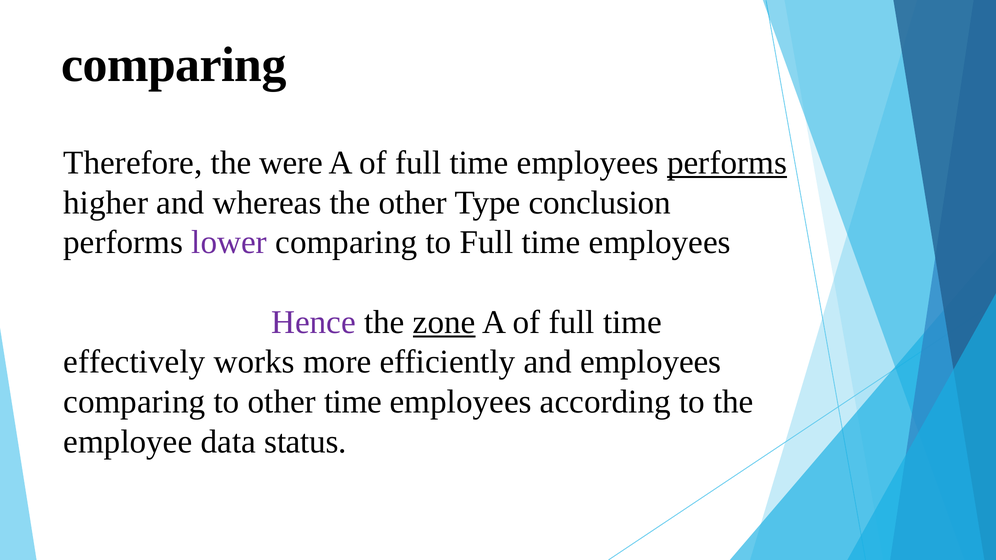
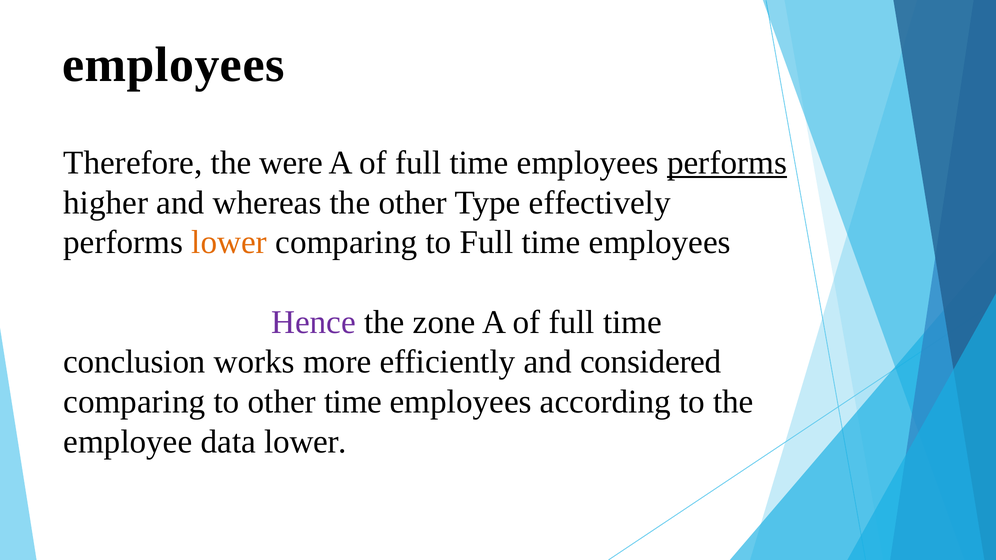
comparing: comparing -> employees (173, 65)
conclusion: conclusion -> effectively (600, 203)
lower colour: purple -> orange (229, 243)
zone underline: present -> none (444, 322)
effectively: effectively -> conclusion (134, 362)
and employees: employees -> considered (651, 362)
data status: status -> lower (306, 442)
